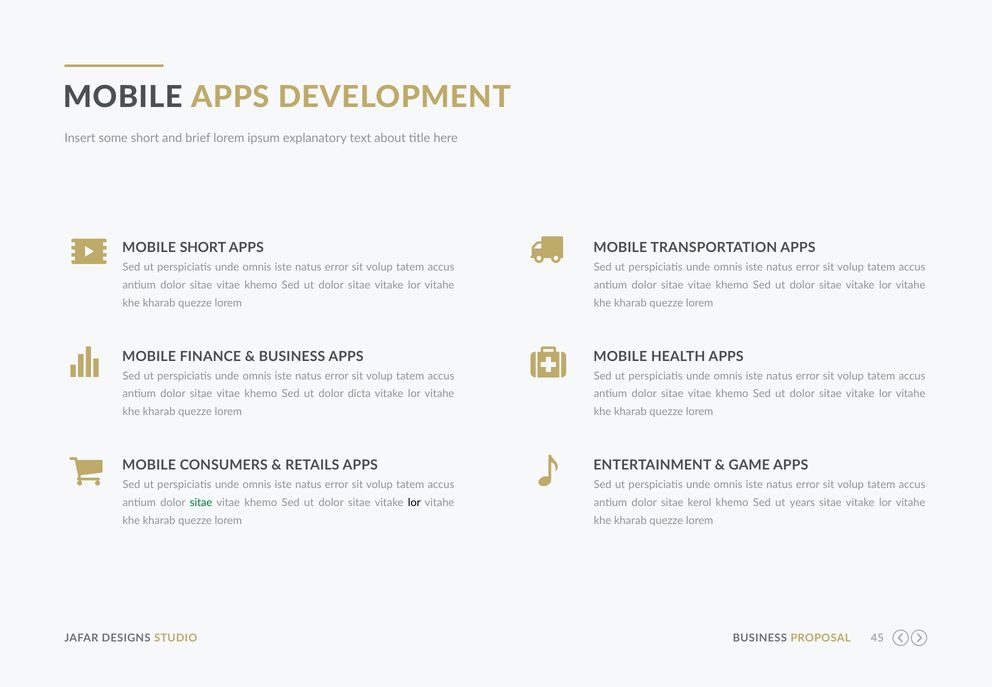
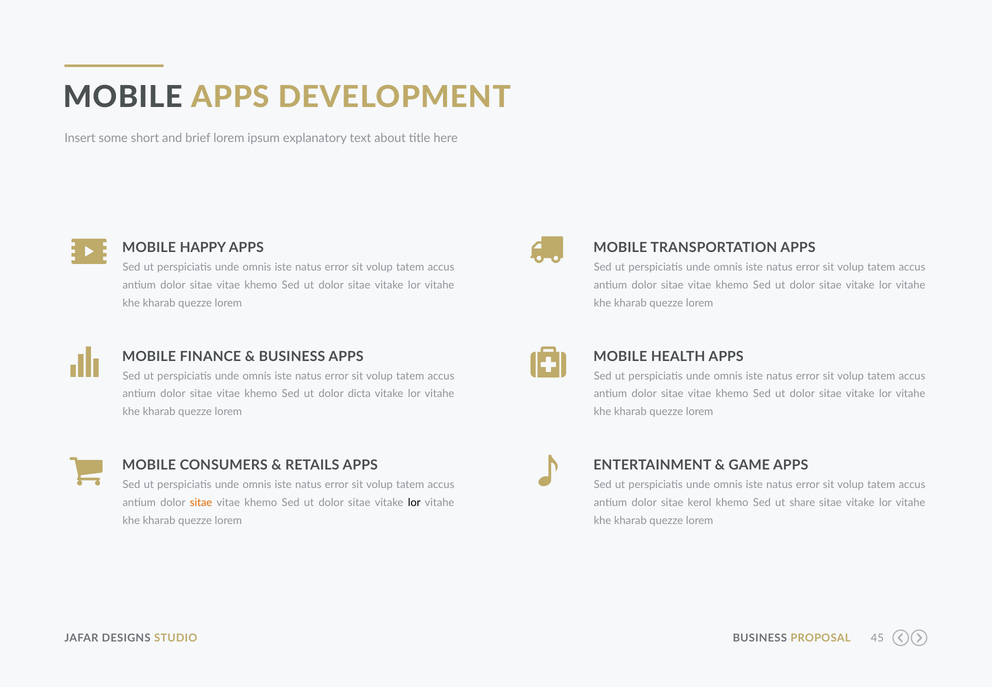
MOBILE SHORT: SHORT -> HAPPY (203, 248)
sitae colour: green -> orange (201, 502)
years: years -> share (802, 502)
